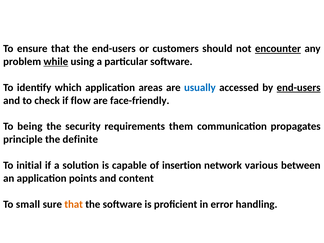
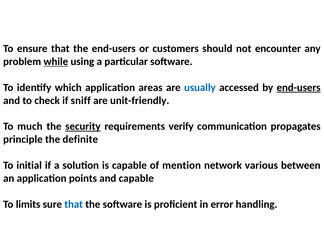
encounter underline: present -> none (278, 49)
flow: flow -> sniff (81, 101)
face-friendly: face-friendly -> unit-friendly (140, 101)
being: being -> much (30, 126)
security underline: none -> present (83, 126)
them: them -> verify (181, 126)
insertion: insertion -> mention (182, 165)
and content: content -> capable (136, 178)
small: small -> limits (28, 204)
that colour: orange -> blue (74, 204)
